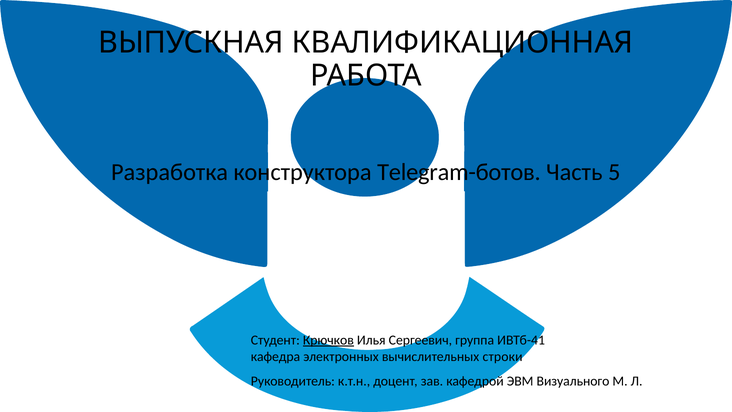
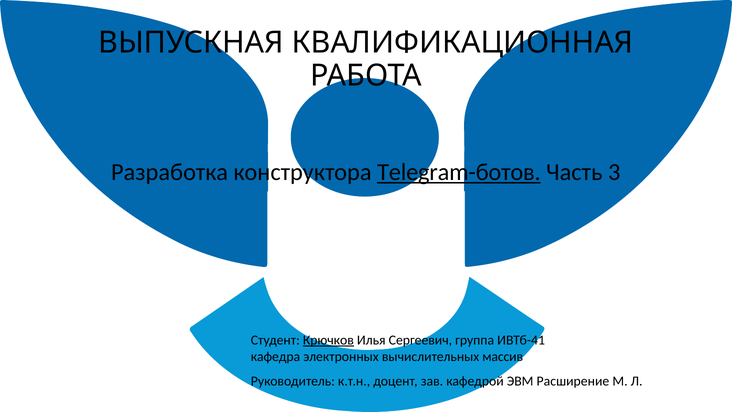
Telegram-ботов underline: none -> present (459, 172)
5: 5 -> 3 (614, 172)
строки: строки -> массив (503, 356)
Визуального: Визуального -> Расширение (573, 381)
